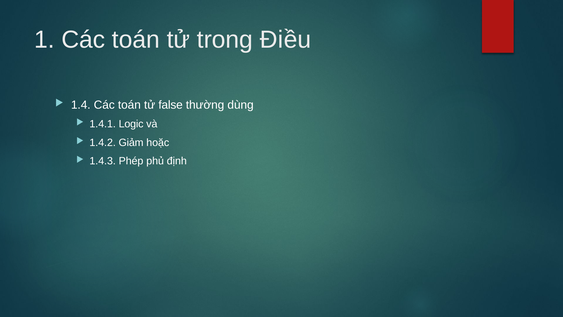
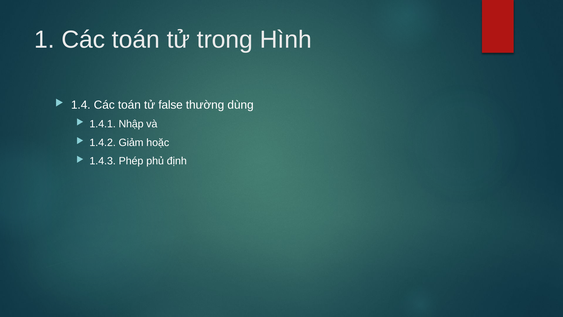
Điều: Điều -> Hình (286, 40)
Logic: Logic -> Nhập (131, 124)
